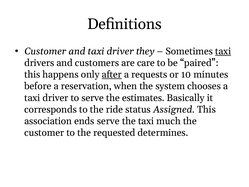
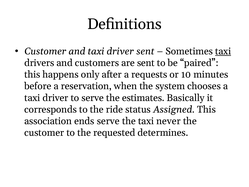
driver they: they -> sent (145, 51)
are care: care -> sent (146, 63)
after underline: present -> none (112, 74)
much: much -> never (168, 121)
